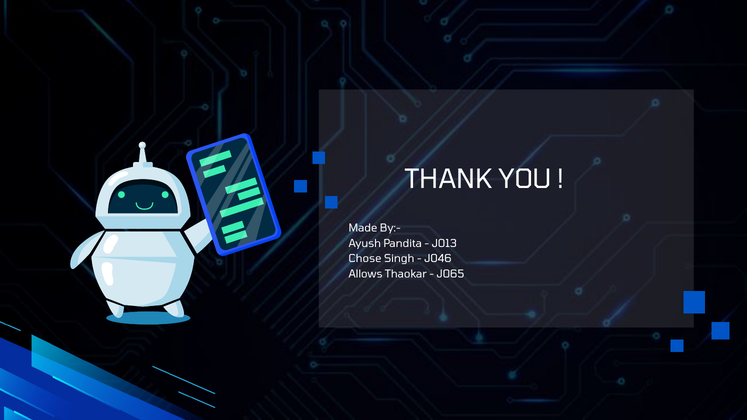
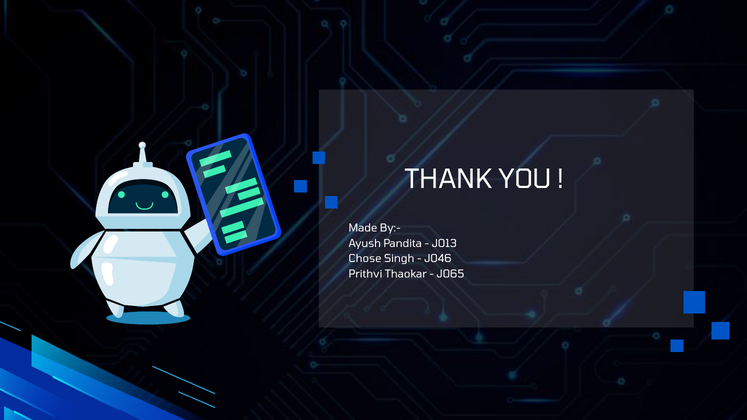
Allows: Allows -> Prithvi (365, 274)
